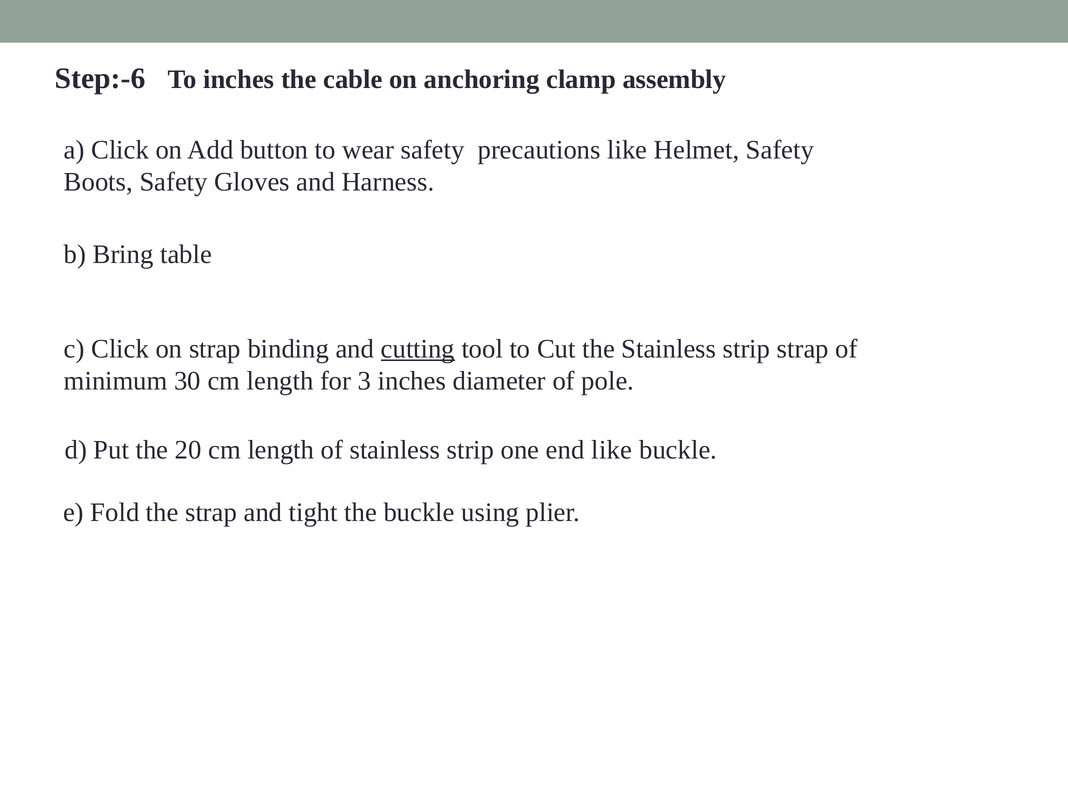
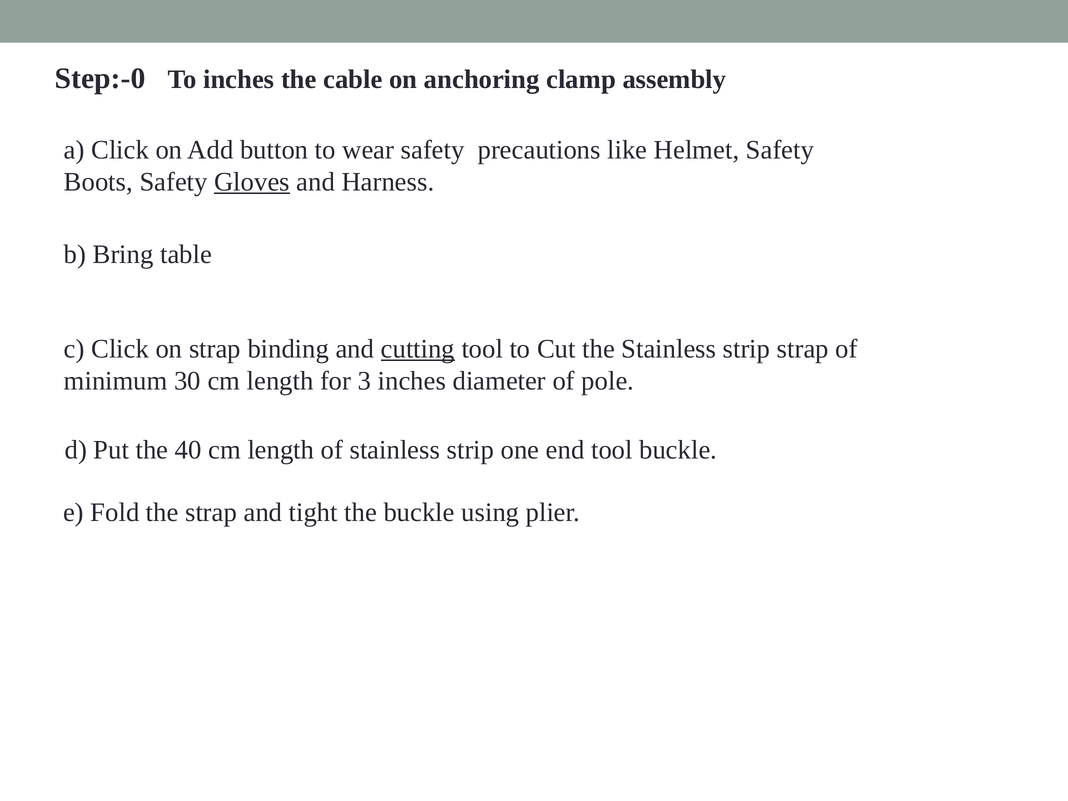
Step:-6: Step:-6 -> Step:-0 (100, 79)
Gloves underline: none -> present (252, 182)
20: 20 -> 40 (188, 450)
end like: like -> tool (612, 450)
